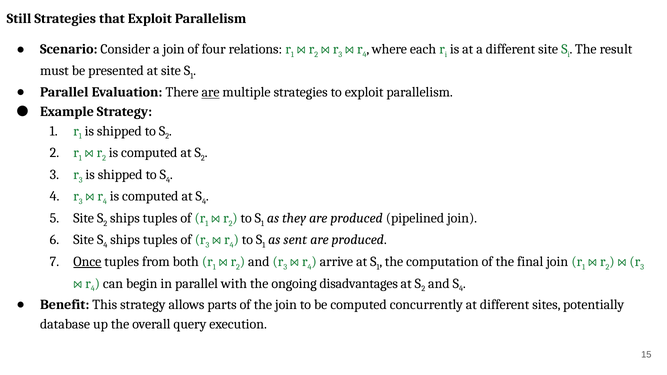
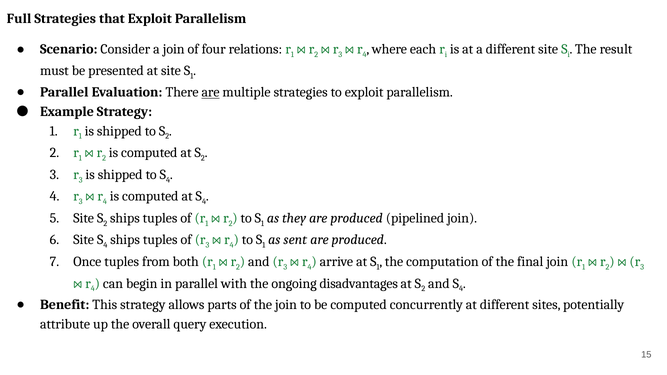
Still: Still -> Full (19, 18)
Once underline: present -> none (87, 262)
database: database -> attribute (65, 324)
